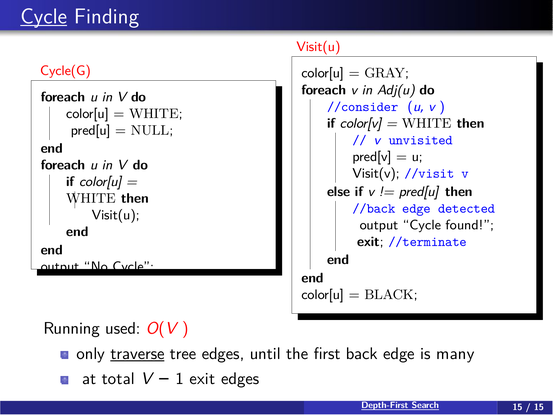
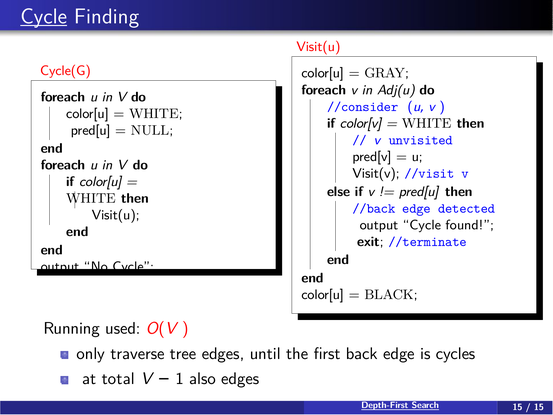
traverse underline: present -> none (138, 353)
many: many -> cycles (456, 353)
1 exit: exit -> also (202, 378)
